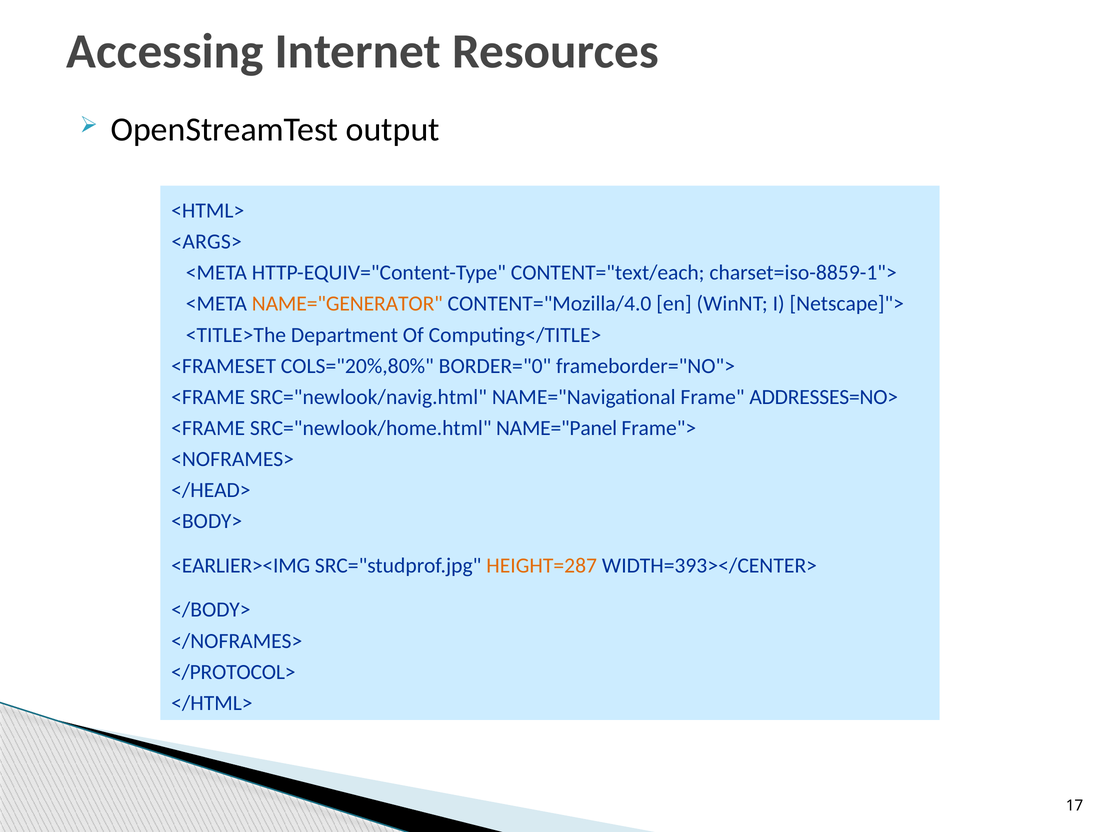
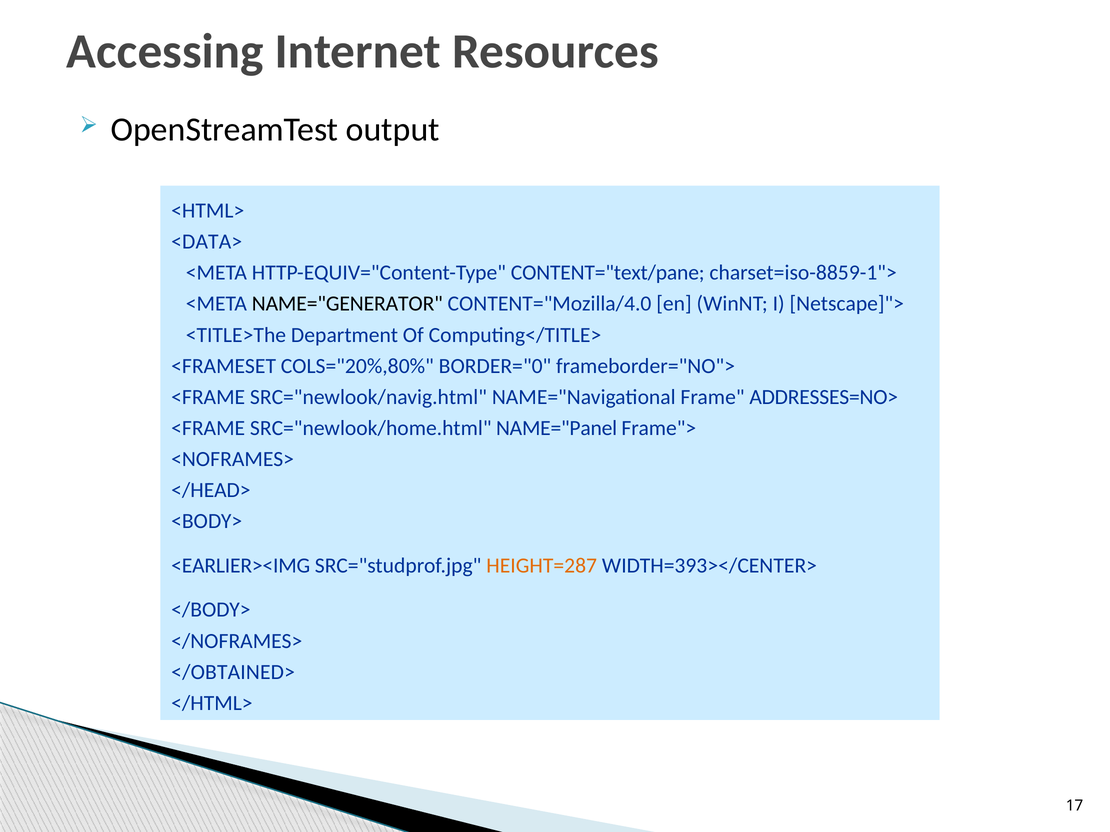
<ARGS>: <ARGS> -> <DATA> (207, 242)
CONTENT="text/each: CONTENT="text/each -> CONTENT="text/pane (608, 273)
NAME="GENERATOR colour: orange -> black (347, 304)
</PROTOCOL>: </PROTOCOL> -> </OBTAINED> (233, 672)
